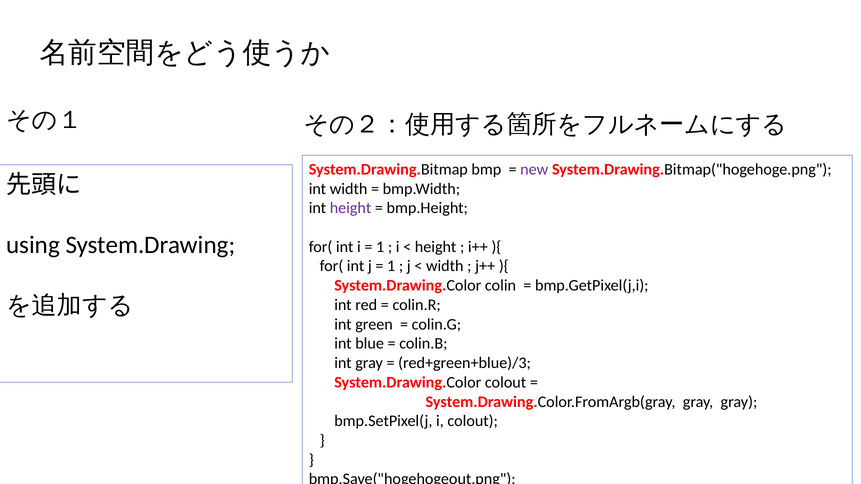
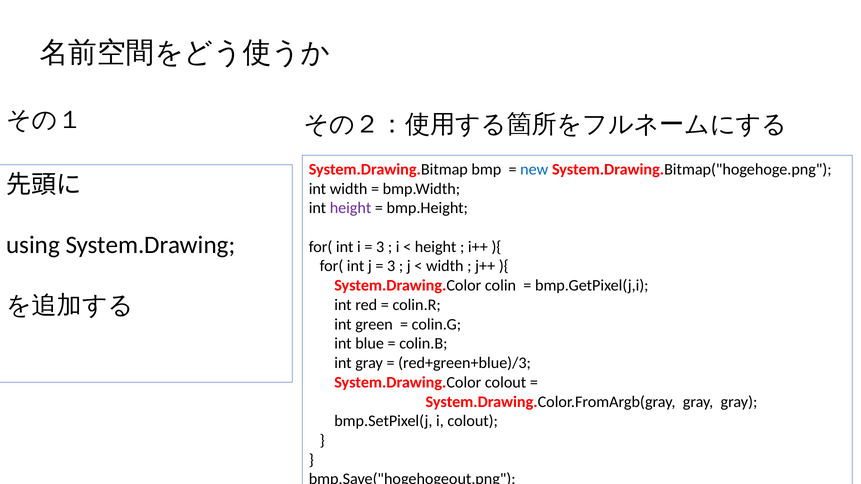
new colour: purple -> blue (534, 169)
1: 1 -> 3 (380, 247)
1: 1 -> 3 (391, 266)
